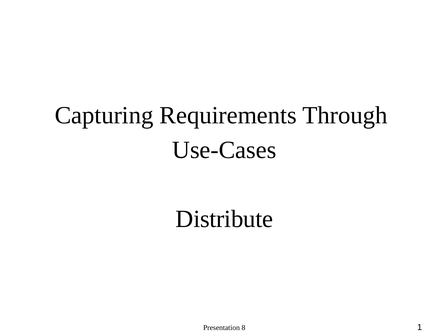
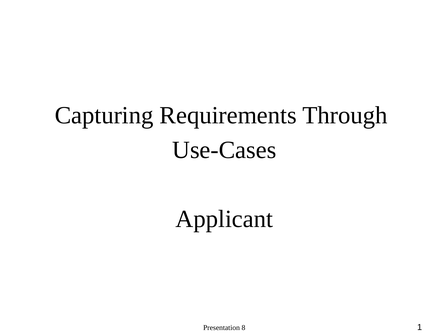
Distribute: Distribute -> Applicant (224, 219)
